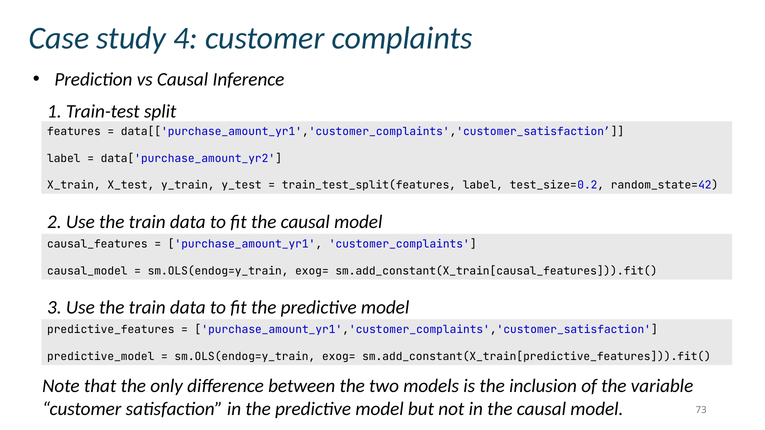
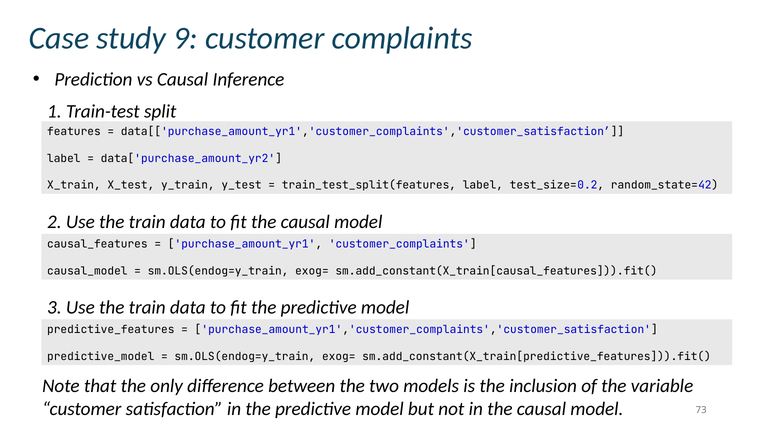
4: 4 -> 9 (186, 38)
